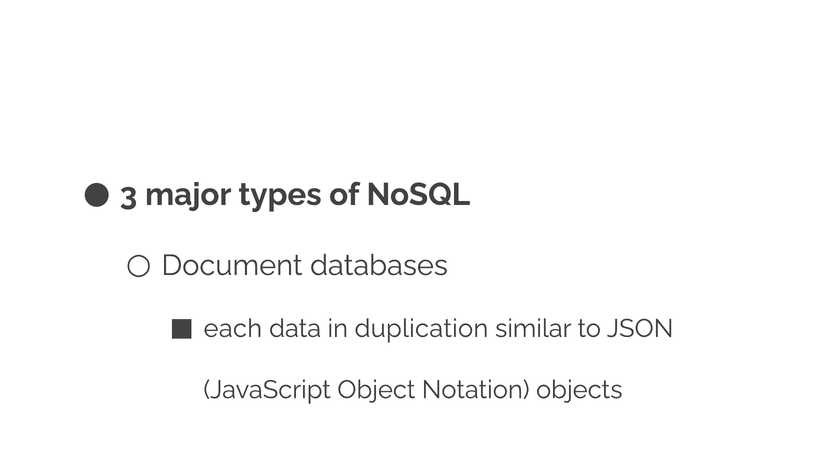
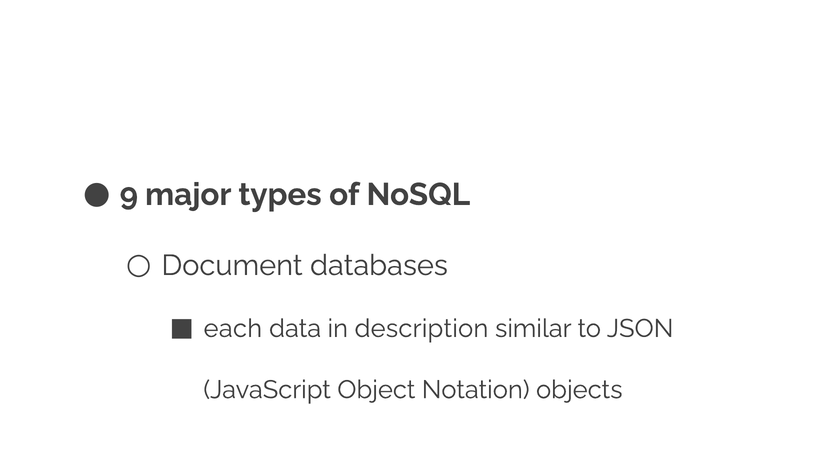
3: 3 -> 9 (129, 195)
duplication: duplication -> description (421, 329)
